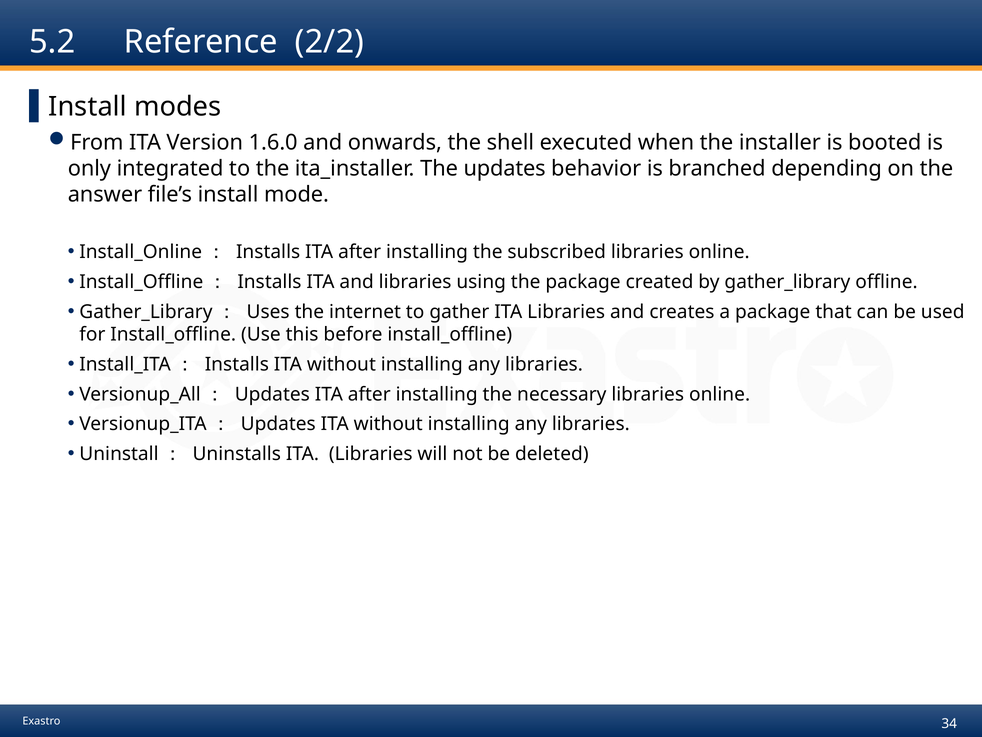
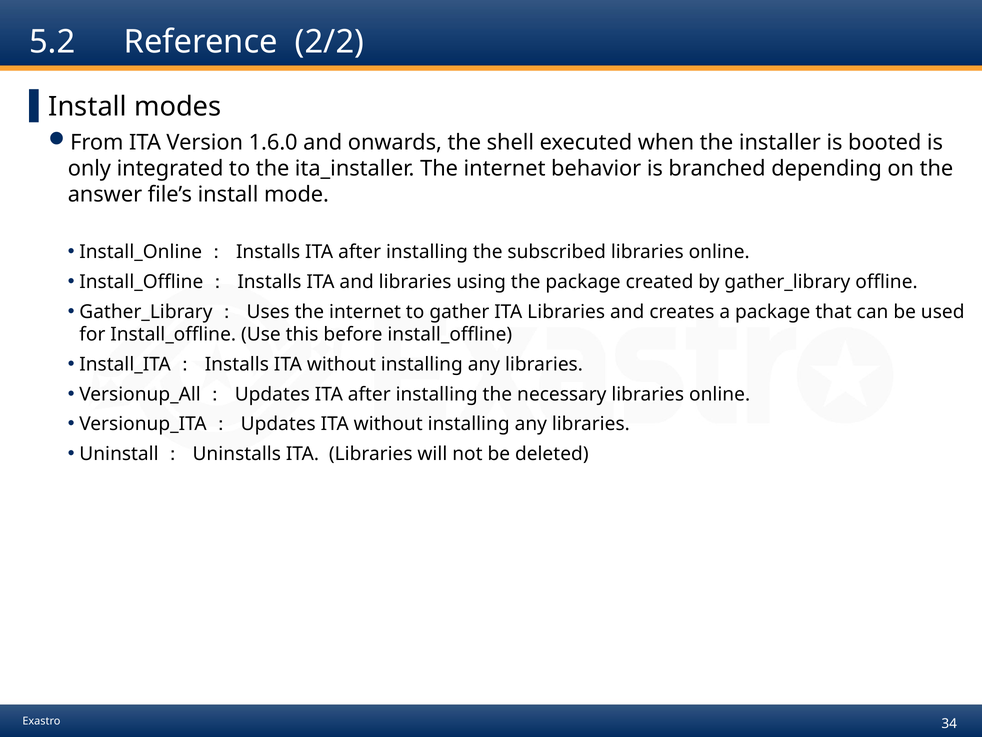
ita_installer The updates: updates -> internet (505, 168)
